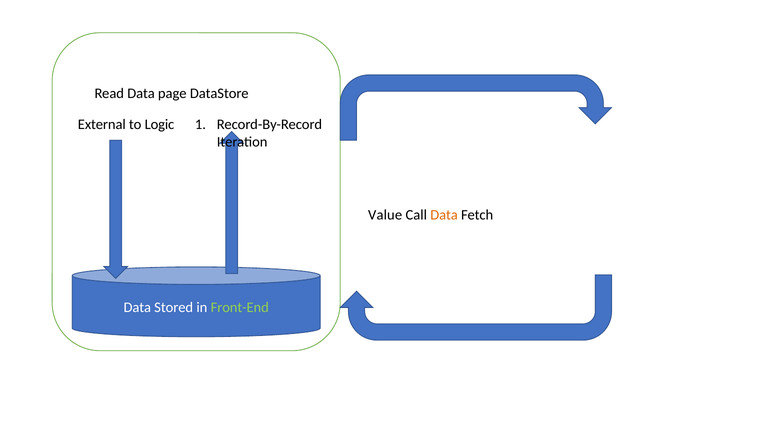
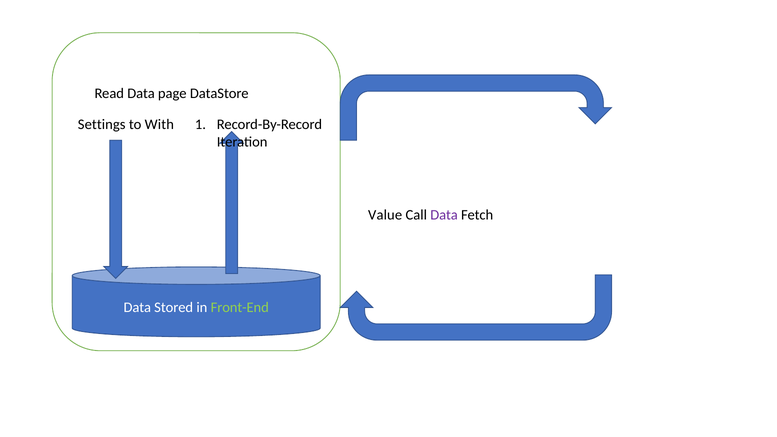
External: External -> Settings (102, 125)
Logic: Logic -> With (159, 125)
Data colour: orange -> purple (444, 215)
